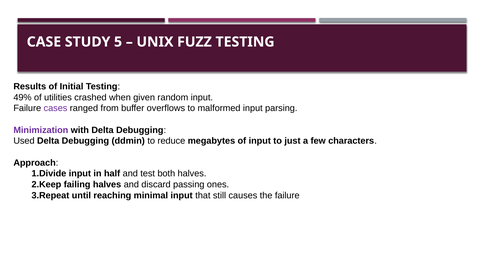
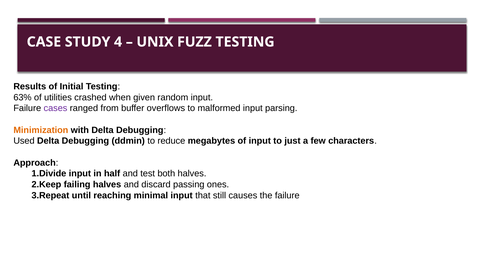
5: 5 -> 4 (118, 42)
49%: 49% -> 63% (22, 98)
Minimization colour: purple -> orange (41, 130)
